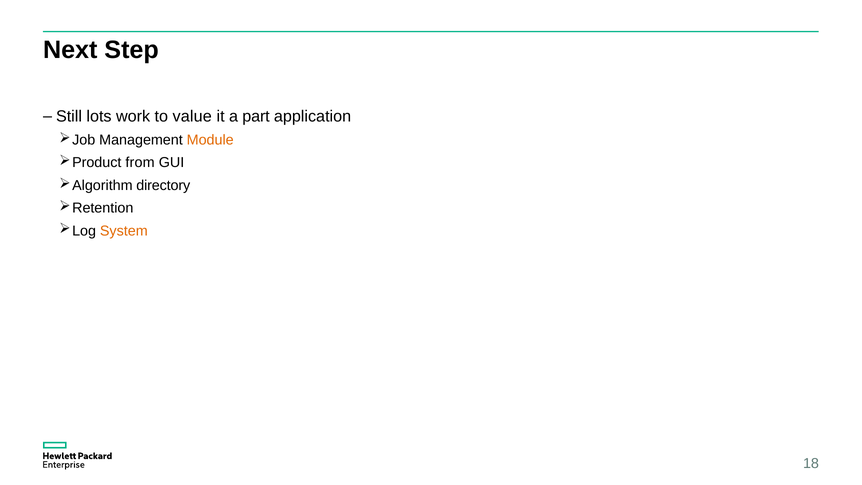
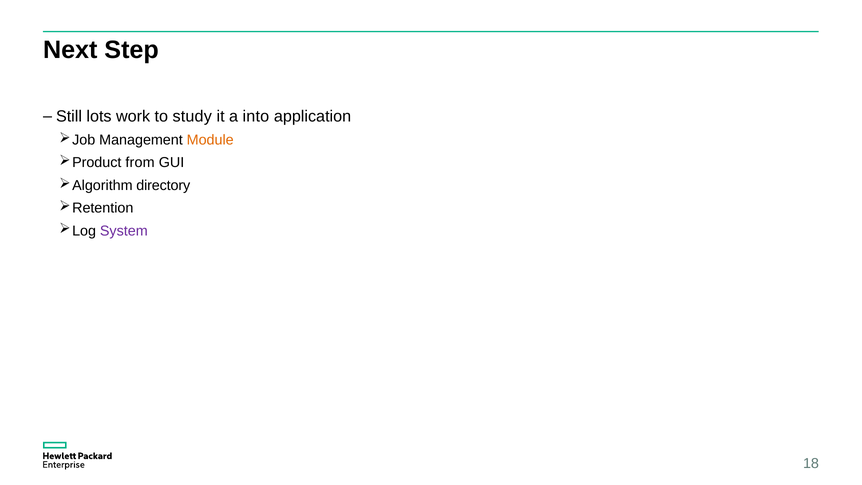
value: value -> study (192, 116)
part: part -> into (256, 116)
System colour: orange -> purple (124, 231)
